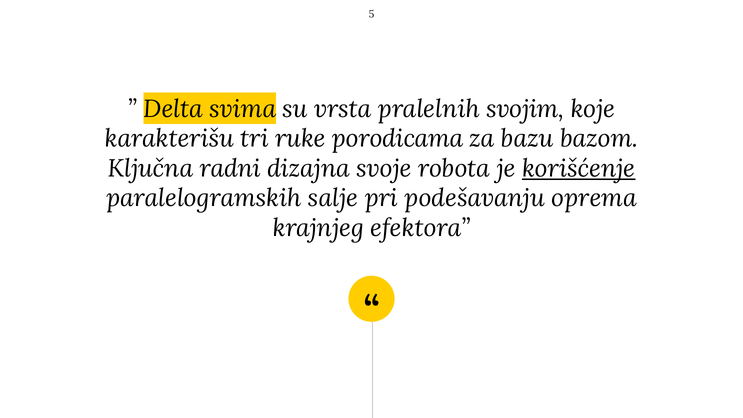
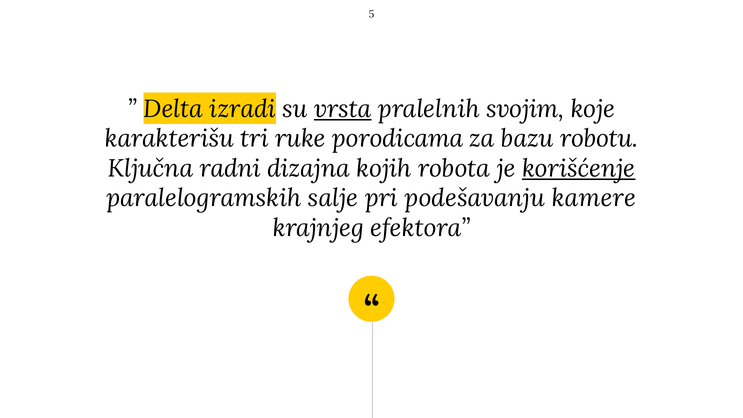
svima: svima -> izradi (243, 109)
vrsta underline: none -> present (343, 109)
bazom: bazom -> robotu (599, 139)
svoje: svoje -> kojih (384, 168)
oprema: oprema -> kamere (594, 198)
